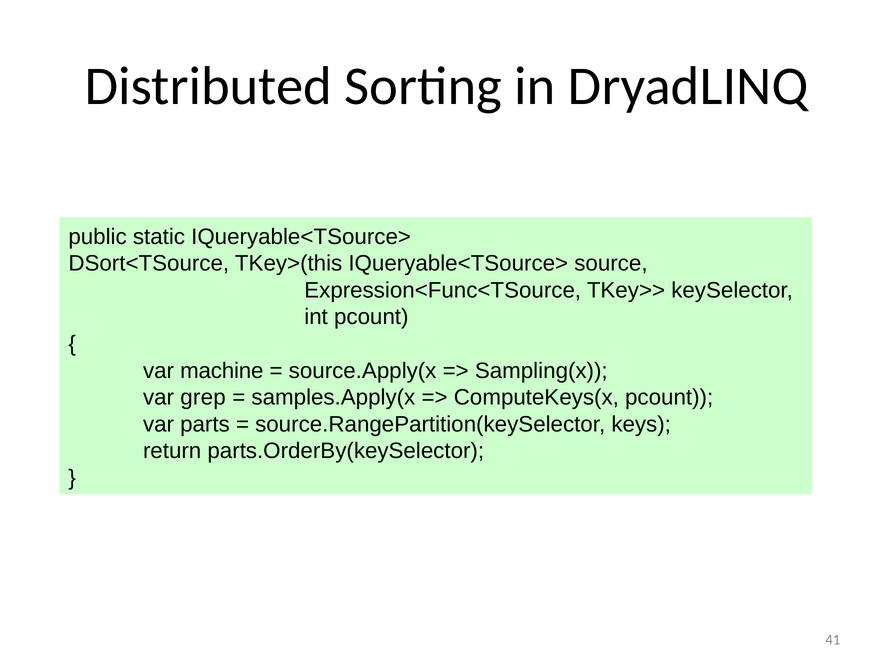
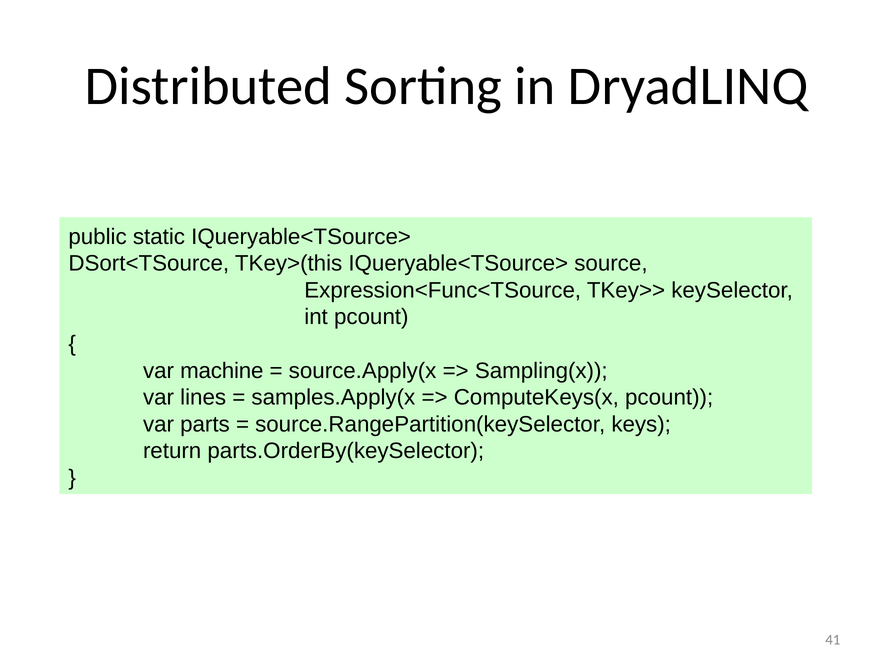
grep: grep -> lines (203, 398)
